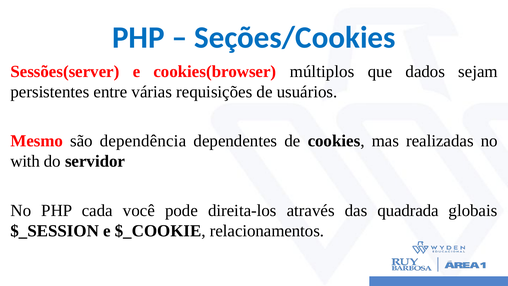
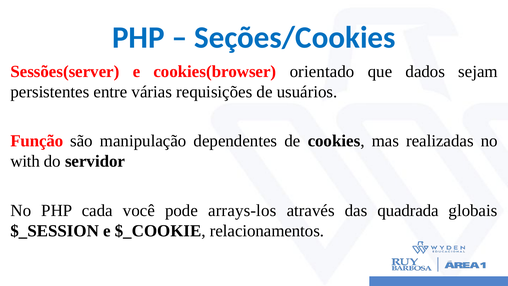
múltiplos: múltiplos -> orientado (322, 72)
Mesmo: Mesmo -> Função (37, 141)
dependência: dependência -> manipulação (143, 141)
direita-los: direita-los -> arrays-los (242, 210)
